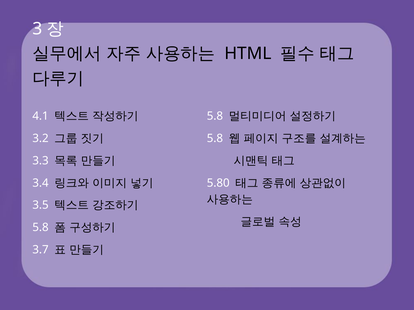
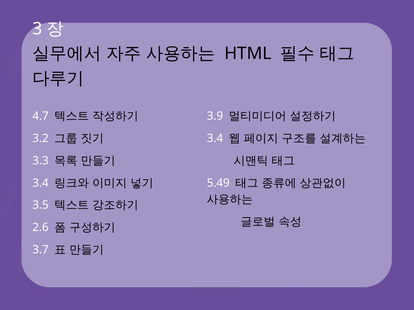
4.1: 4.1 -> 4.7 (41, 116)
5.8: 5.8 -> 3.9 (215, 116)
5.8: 5.8 -> 3.4 (215, 139)
5.80: 5.80 -> 5.49 (218, 183)
5.8: 5.8 -> 2.6 (41, 228)
